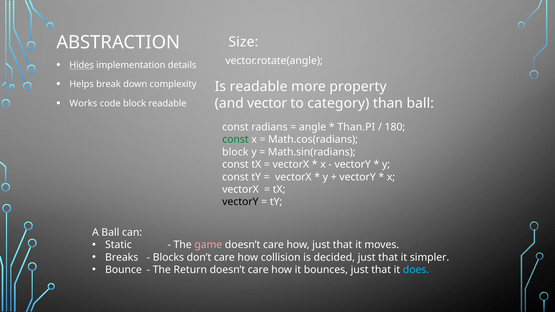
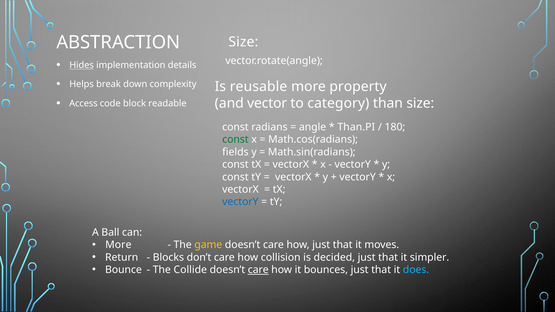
Is readable: readable -> reusable (259, 87)
Works: Works -> Access (83, 103)
than ball: ball -> size (420, 103)
block: block -> fields (235, 152)
vectorY colour: black -> blue (240, 202)
Static: Static -> More (118, 245)
game colour: pink -> yellow (208, 245)
Breaks: Breaks -> Return (122, 257)
Return: Return -> Collide (190, 270)
care underline: none -> present (258, 270)
